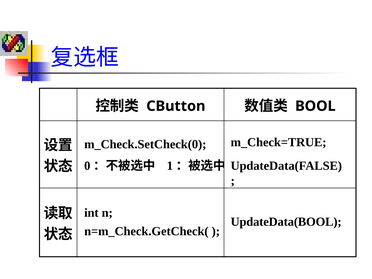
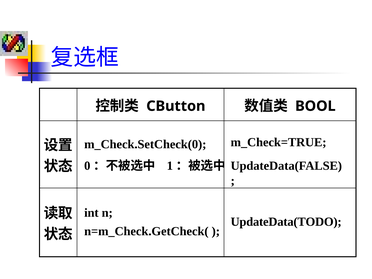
UpdateData(BOOL: UpdateData(BOOL -> UpdateData(TODO (286, 222)
